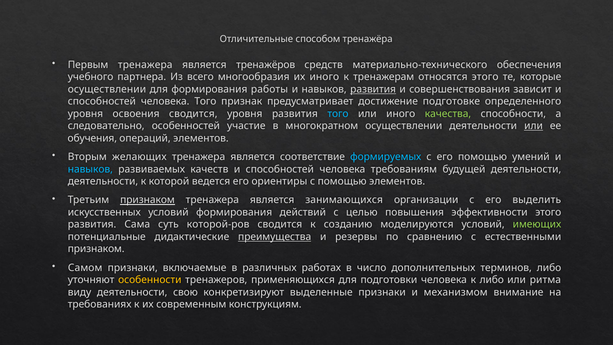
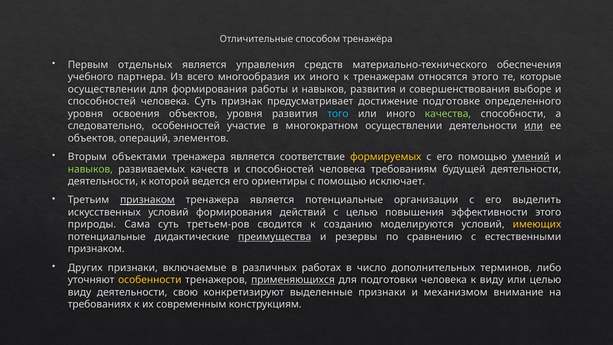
Первым тренажера: тренажера -> отдельных (145, 65)
тренажёров: тренажёров -> управления (266, 65)
развития underline: present -> none (373, 89)
зависит: зависит -> выборе (533, 89)
человека Того: Того -> Суть (205, 101)
освоения сводится: сводится -> объектов (193, 114)
обучения: обучения -> объектов (92, 138)
желающих: желающих -> объектами (139, 157)
формируемых colour: light blue -> yellow (386, 157)
умений underline: none -> present (531, 157)
навыков colour: light blue -> light green (90, 169)
помощью элементов: элементов -> исключает (397, 181)
является занимающихся: занимающихся -> потенциальные (344, 200)
развития: развития -> природы (92, 224)
которой-ров: которой-ров -> третьем-ров (218, 224)
имеющих colour: light green -> yellow (537, 224)
Самом: Самом -> Других (85, 268)
применяющихся underline: none -> present (293, 280)
к либо: либо -> виду (492, 280)
или ритма: ритма -> целью (545, 280)
